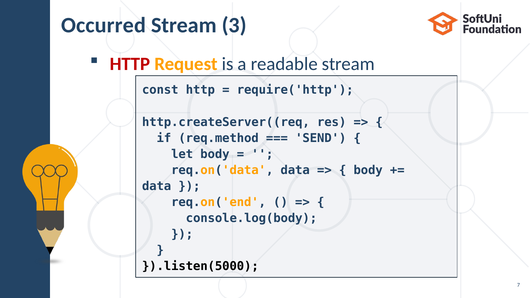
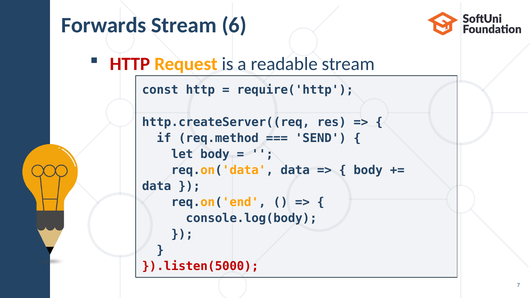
Occurred: Occurred -> Forwards (104, 25)
3: 3 -> 6 (234, 25)
}).listen(5000 colour: black -> red (200, 266)
